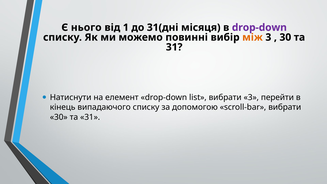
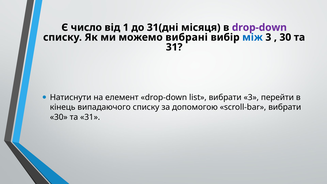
нього: нього -> число (86, 27)
повинні: повинні -> вибрані (187, 37)
між colour: orange -> blue (253, 37)
